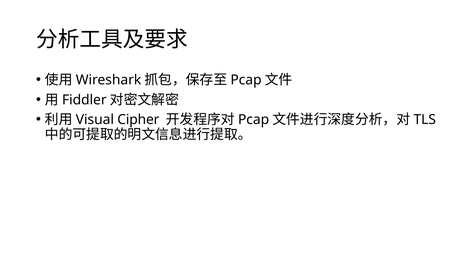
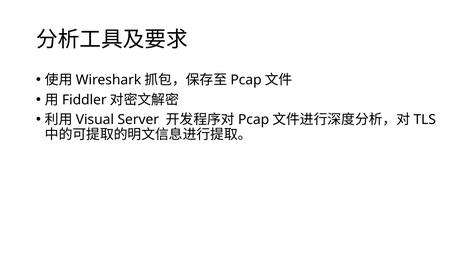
Cipher: Cipher -> Server (138, 120)
